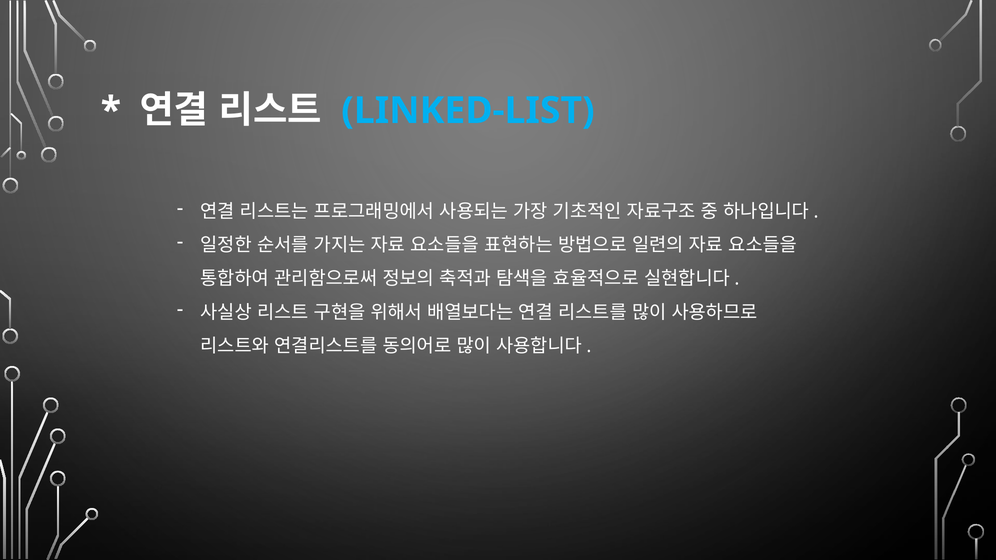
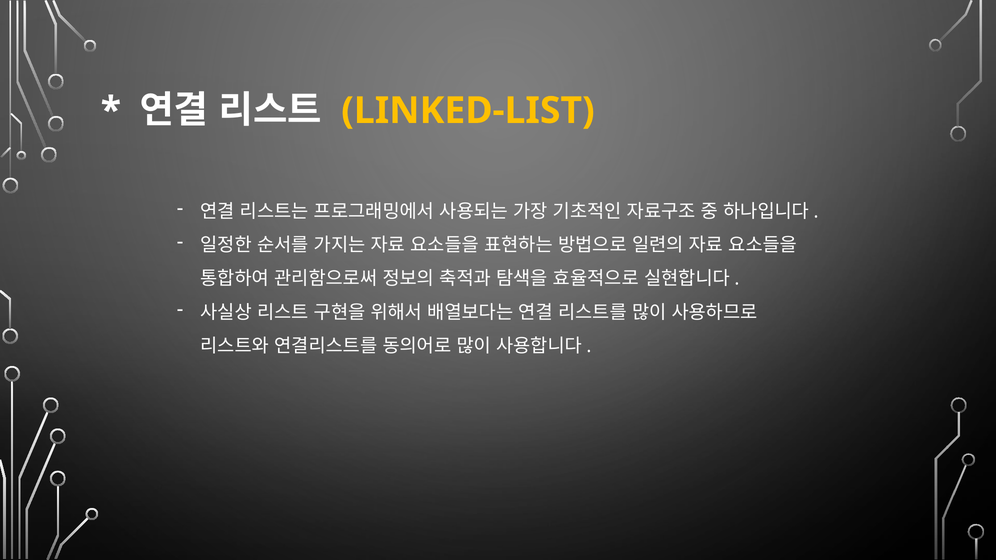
LINKED-LIST colour: light blue -> yellow (468, 111)
